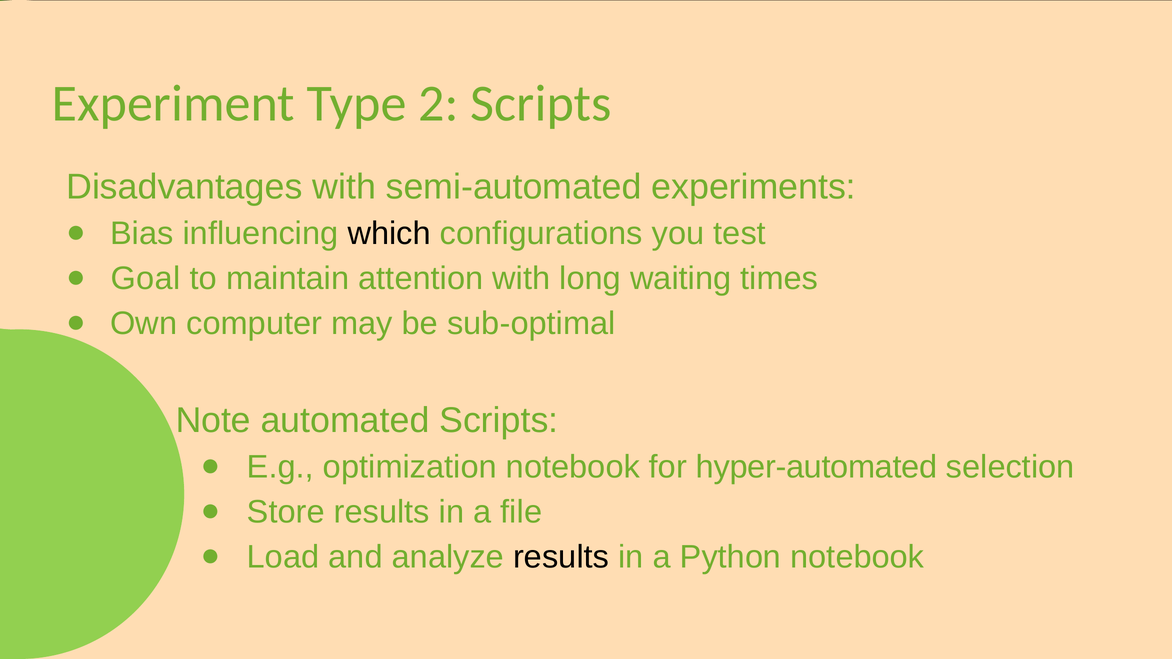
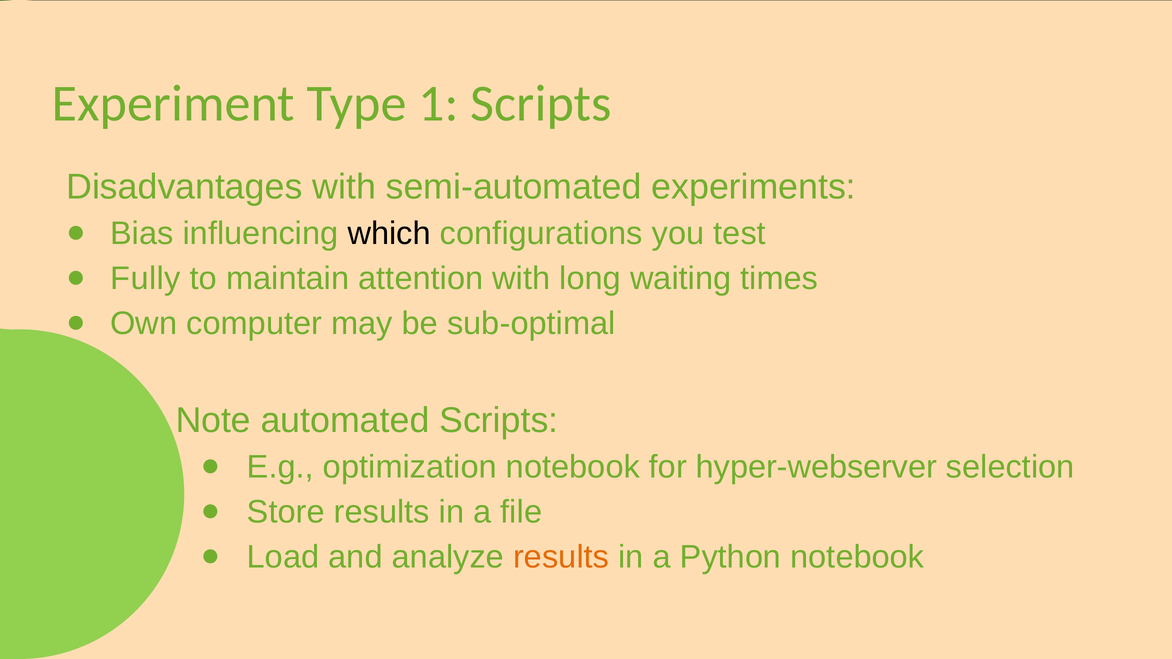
2: 2 -> 1 (439, 104)
Goal: Goal -> Fully (145, 279)
hyper-automated: hyper-automated -> hyper-webserver (816, 467)
results colour: black -> orange (561, 557)
